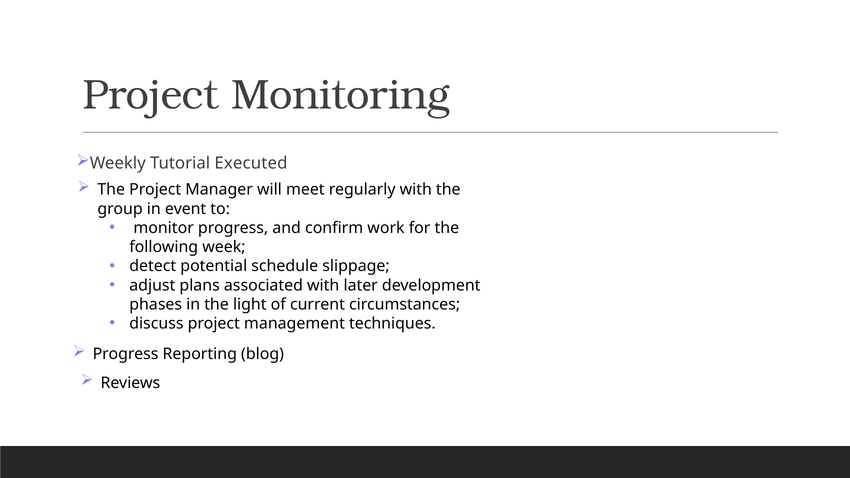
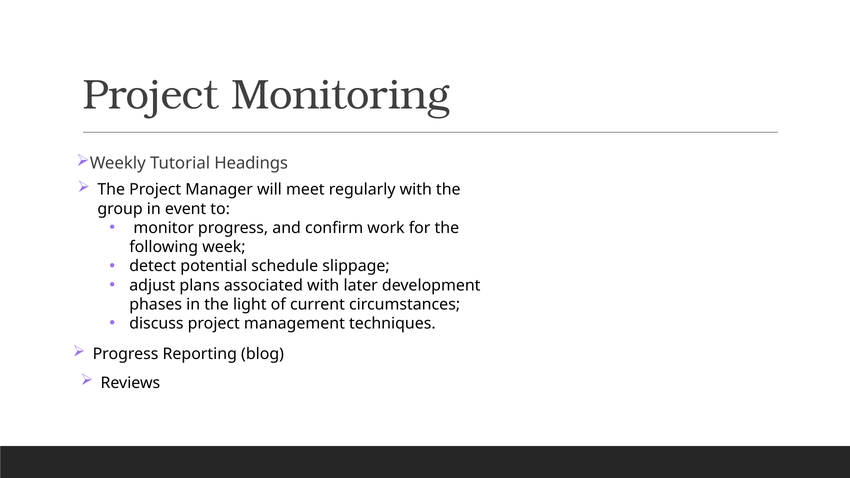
Executed: Executed -> Headings (251, 163)
